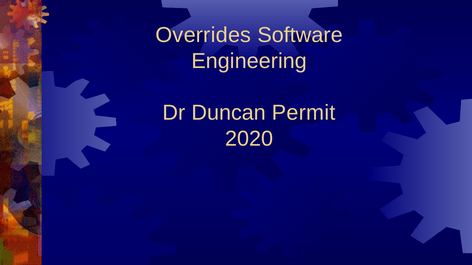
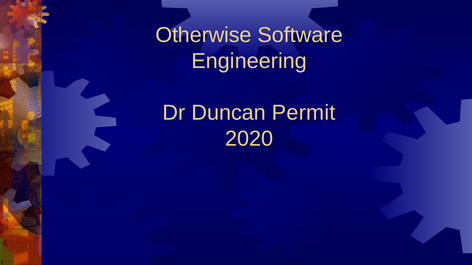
Overrides: Overrides -> Otherwise (204, 35)
